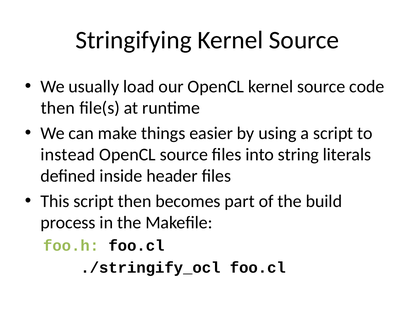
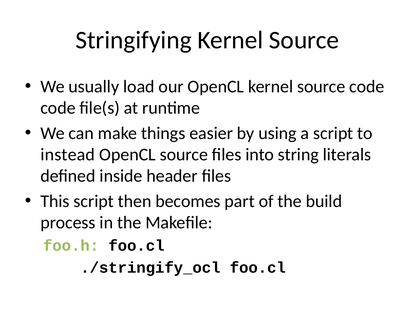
then: then -> code (58, 108)
